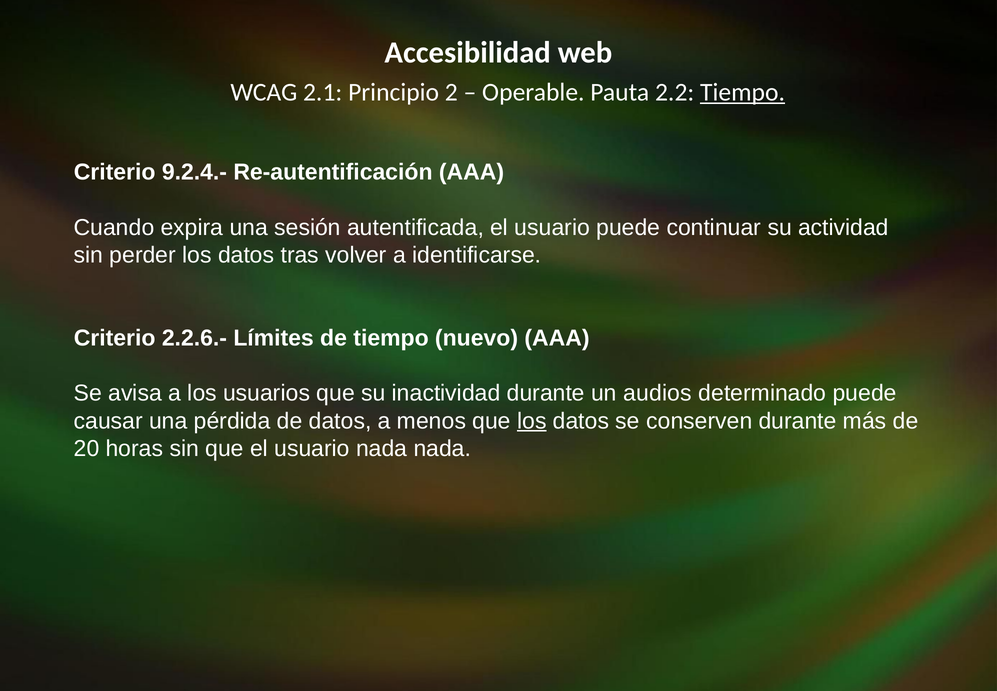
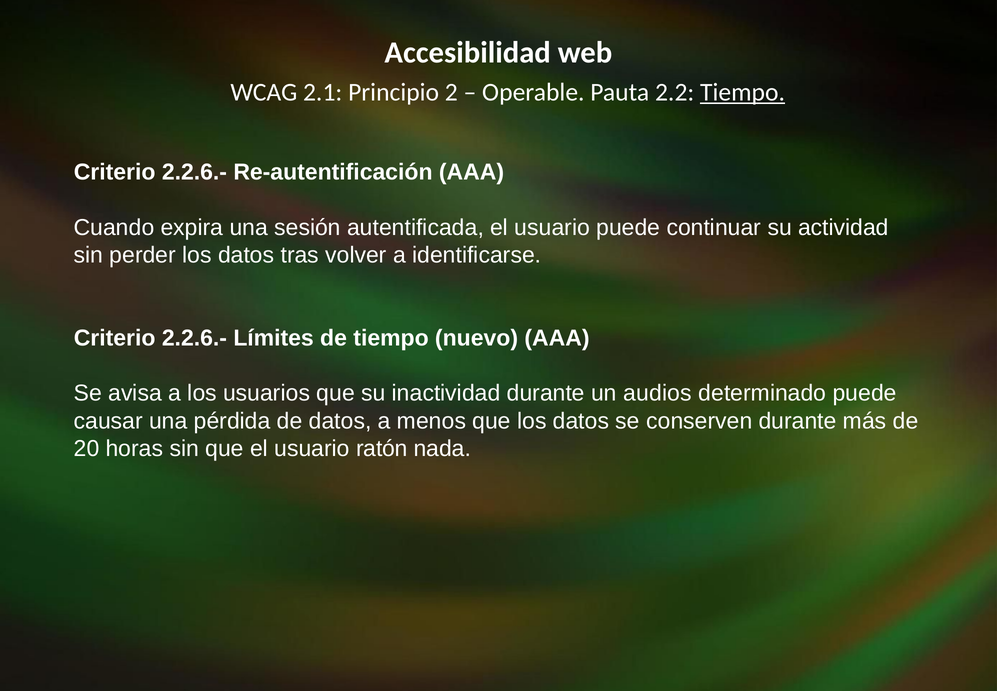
9.2.4.-: 9.2.4.- -> 2.2.6.- (194, 172)
los underline: present -> none (532, 420)
usuario nada: nada -> ratón (382, 448)
